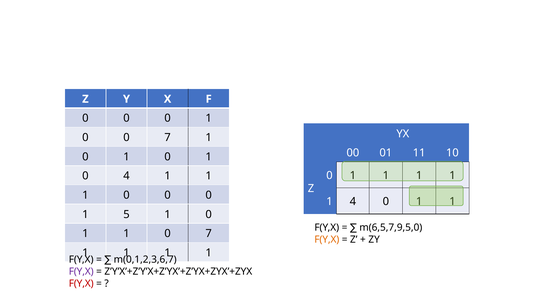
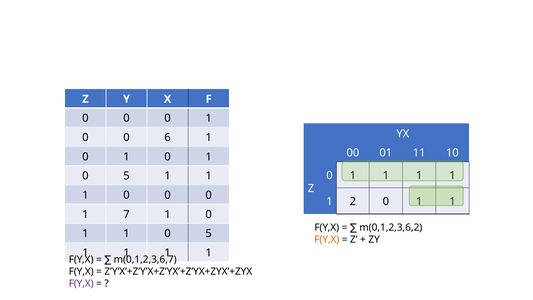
0 0 7: 7 -> 6 (168, 137)
4: 4 -> 5 (126, 176)
1 4: 4 -> 2 (353, 201)
5: 5 -> 7 (126, 214)
m(6,5,7,9,5,0: m(6,5,7,9,5,0 -> m(0,1,2,3,6,2 (391, 227)
1 1 0 7: 7 -> 5 (209, 233)
F(Y,X colour: purple -> black (81, 271)
F(Y,X colour: red -> purple (81, 283)
